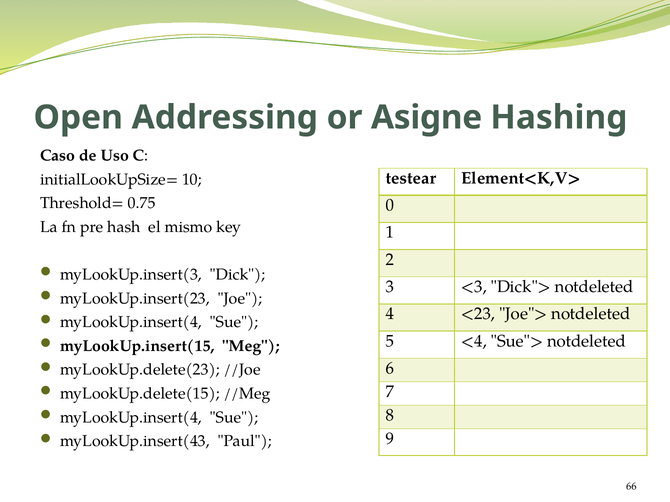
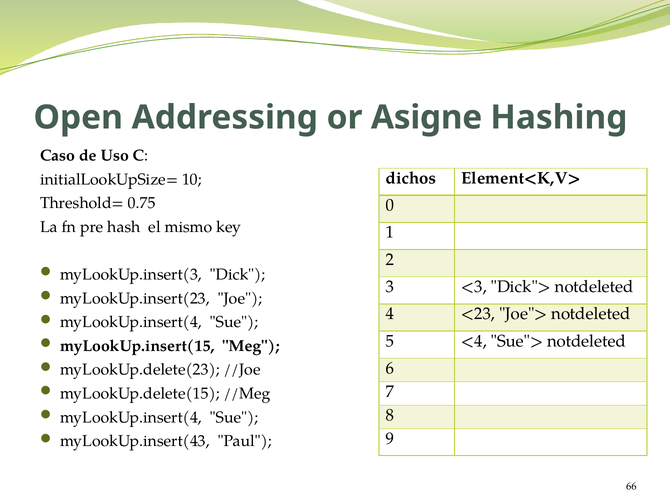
testear: testear -> dichos (411, 178)
